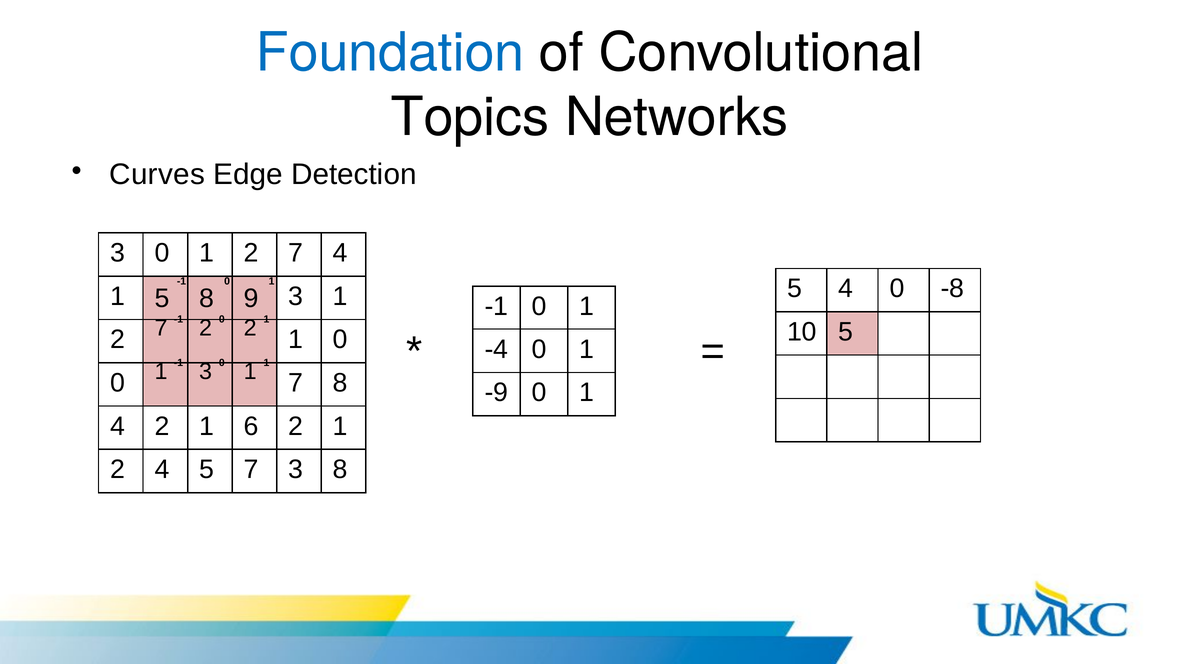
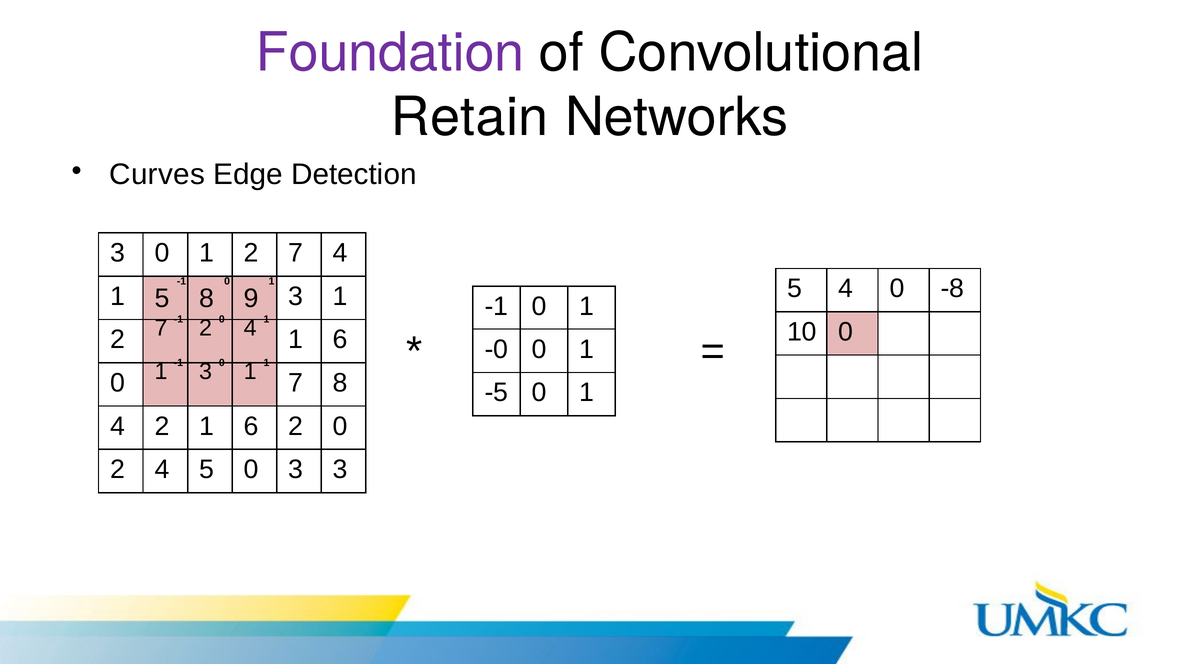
Foundation colour: blue -> purple (390, 53)
Topics: Topics -> Retain (470, 118)
10 5: 5 -> 0 (846, 332)
0 2: 2 -> 4 (250, 328)
0: 0 -> 6 (340, 339)
-4: -4 -> -0 (496, 349)
-9: -9 -> -5 (496, 392)
6 2 1: 1 -> 0 (340, 426)
4 5 7: 7 -> 0 (251, 469)
3 8: 8 -> 3 (340, 469)
